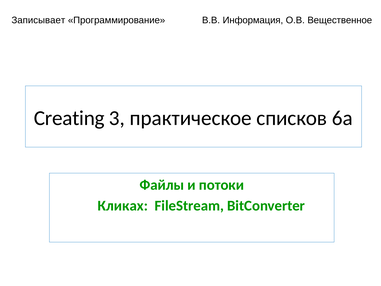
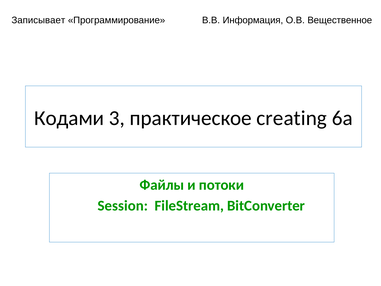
Creating: Creating -> Кодами (69, 118)
списков: списков -> creating (292, 118)
Кликах: Кликах -> Session (123, 205)
